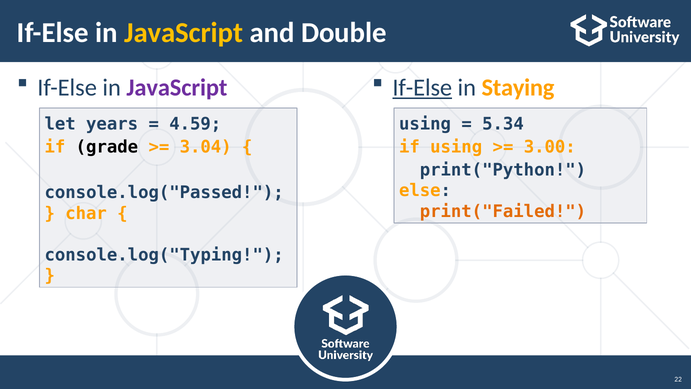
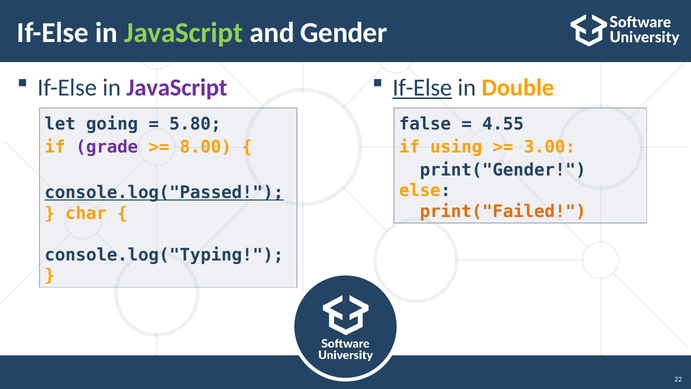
JavaScript colour: yellow -> light green (184, 33)
Double: Double -> Gender (344, 33)
Staying: Staying -> Double (518, 88)
years: years -> going (112, 124)
4.59: 4.59 -> 5.80 (195, 124)
using: using -> false (425, 124)
5.34: 5.34 -> 4.55 (503, 124)
grade colour: black -> purple (107, 147)
3.04: 3.04 -> 8.00 (206, 147)
print("Python: print("Python -> print("Gender (503, 170)
console.log("Passed underline: none -> present (164, 193)
